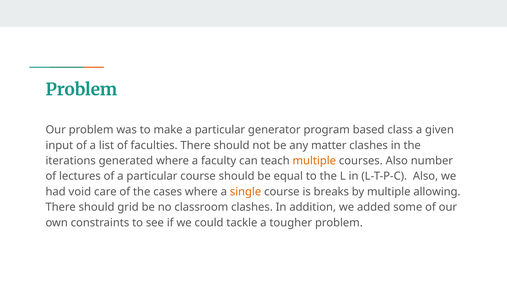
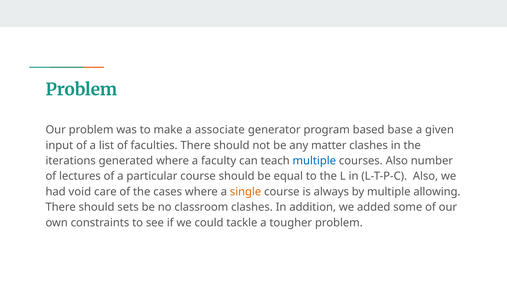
make a particular: particular -> associate (220, 130)
class: class -> base (400, 130)
multiple colour: orange -> blue (314, 161)
breaks: breaks -> always (331, 192)
grid: grid -> sets (128, 207)
